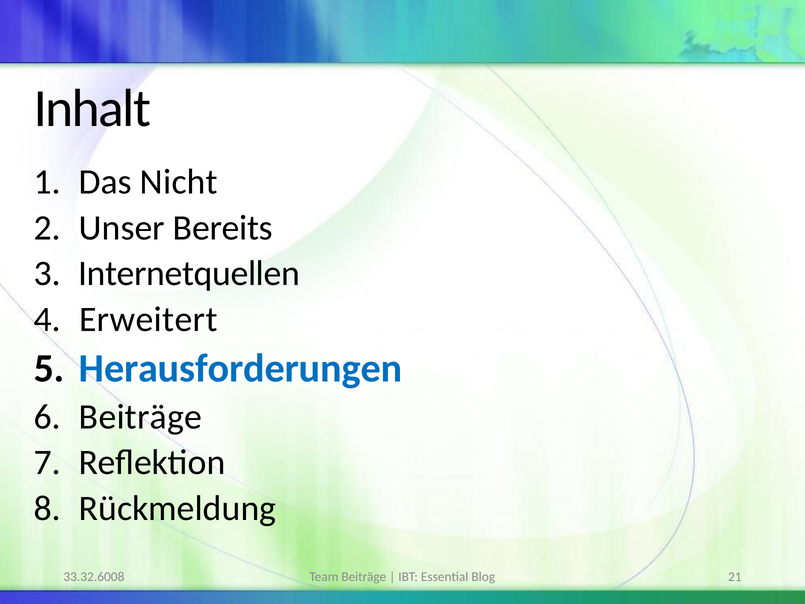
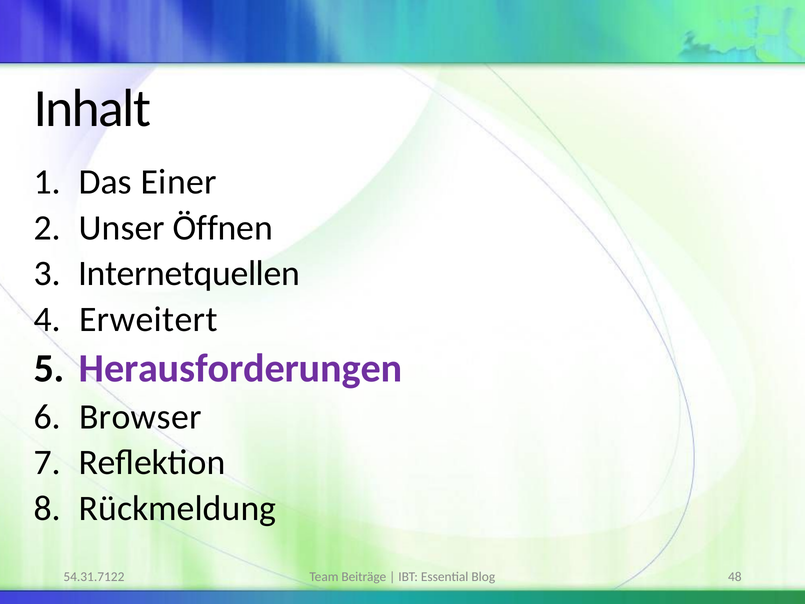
Nicht: Nicht -> Einer (179, 182)
Bereits: Bereits -> Öffnen (223, 228)
Herausforderungen colour: blue -> purple (241, 368)
Beiträge: Beiträge -> Browser (140, 417)
21: 21 -> 48 (735, 576)
33.32.6008: 33.32.6008 -> 54.31.7122 (94, 577)
